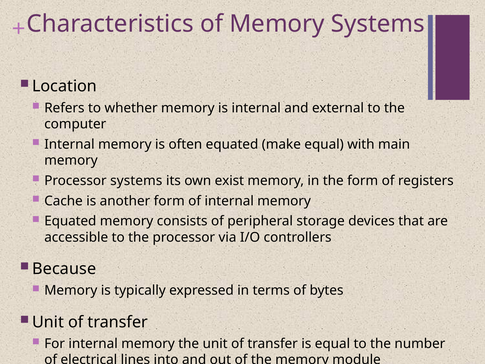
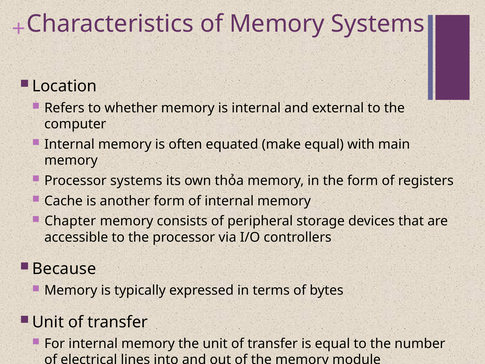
exist: exist -> thỏa (229, 181)
Equated: Equated -> Chapter (70, 221)
